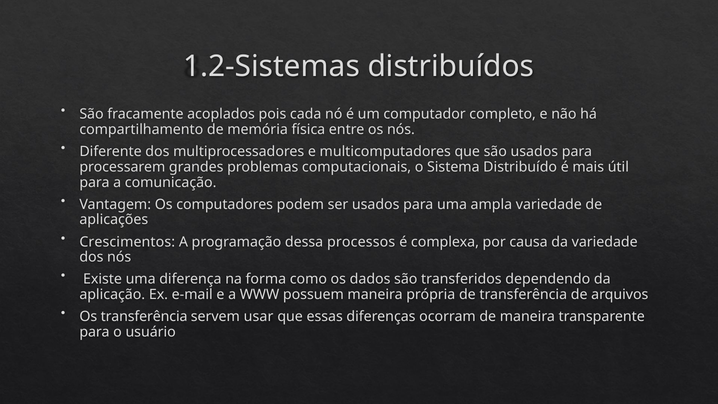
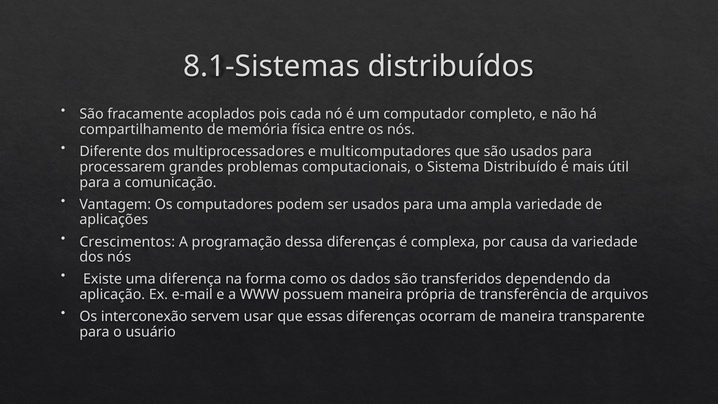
1.2-Sistemas: 1.2-Sistemas -> 8.1-Sistemas (271, 67)
dessa processos: processos -> diferenças (361, 242)
Os transferência: transferência -> interconexão (144, 317)
